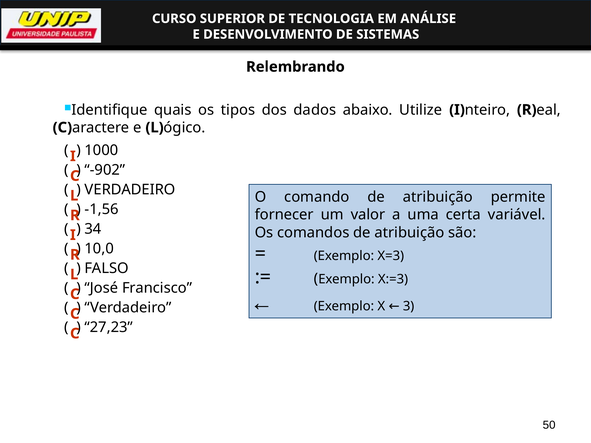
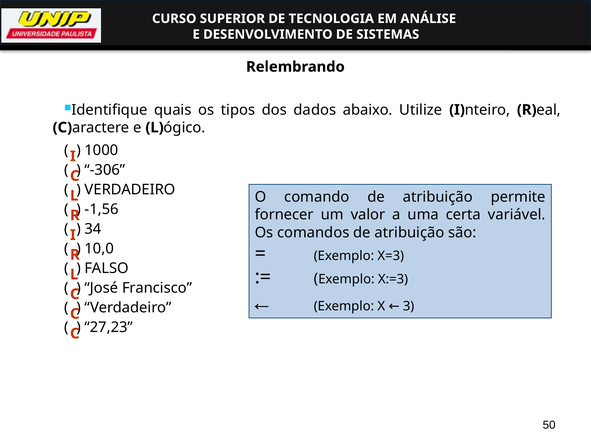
-902: -902 -> -306 (105, 170)
